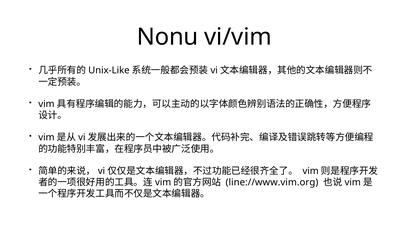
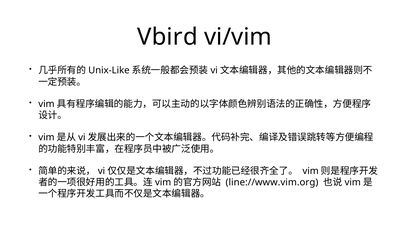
Nonu: Nonu -> Vbird (167, 37)
